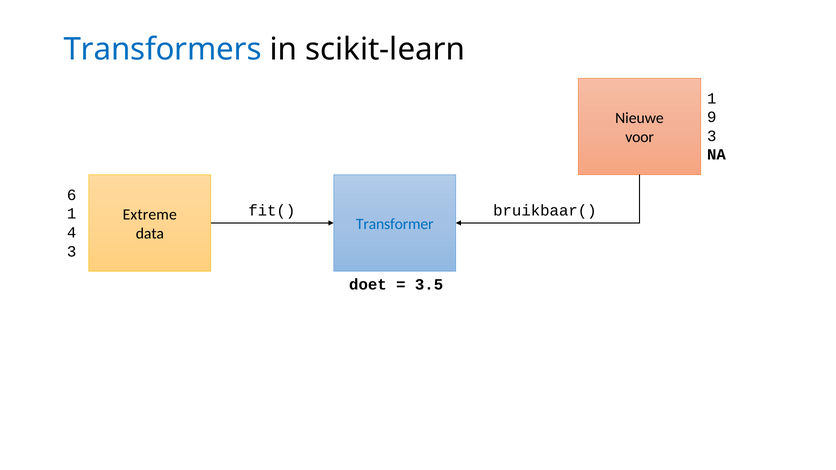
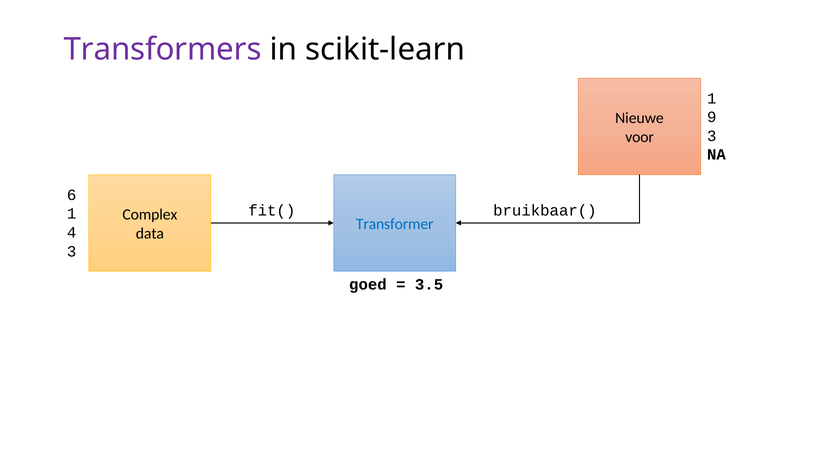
Transformers colour: blue -> purple (163, 49)
Extreme: Extreme -> Complex (150, 215)
doet: doet -> goed (368, 285)
